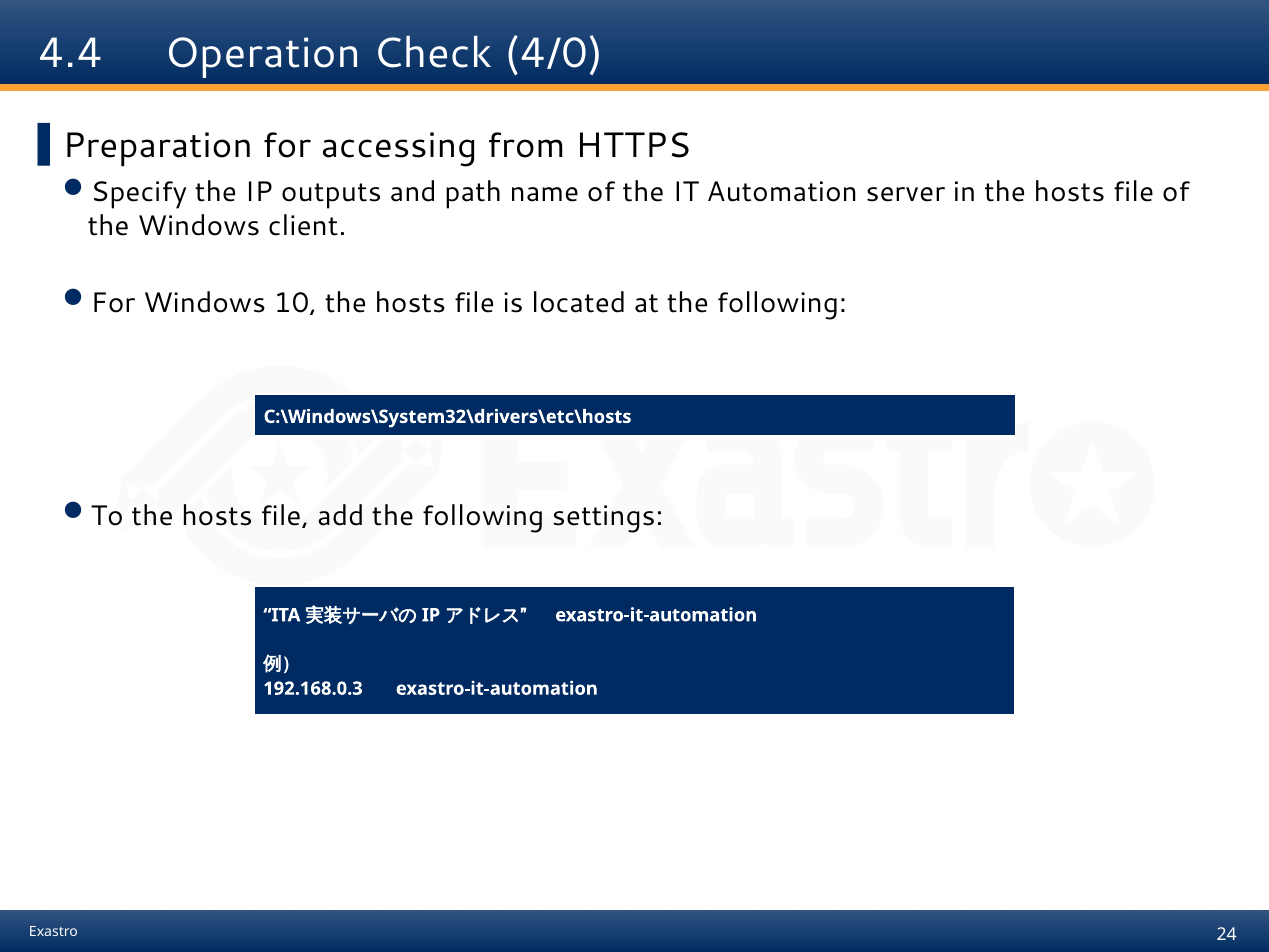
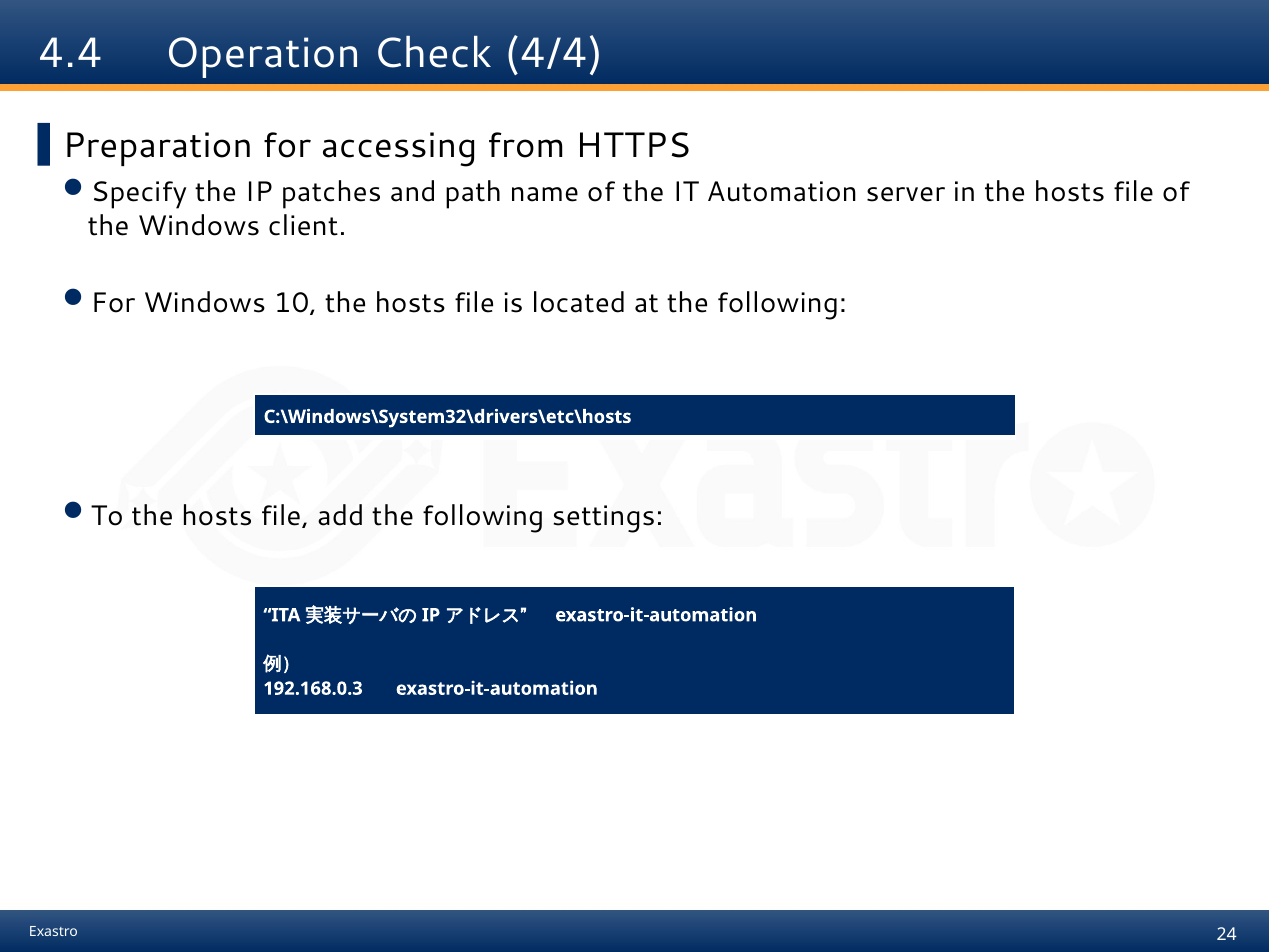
4/0: 4/0 -> 4/4 (554, 54)
outputs: outputs -> patches (331, 192)
